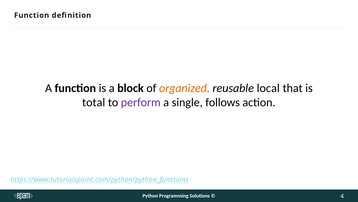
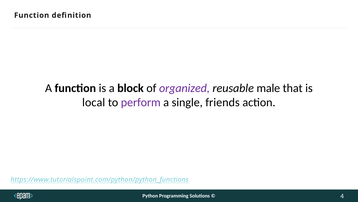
organized colour: orange -> purple (184, 88)
local: local -> male (268, 88)
total: total -> local (94, 102)
follows: follows -> friends (223, 102)
